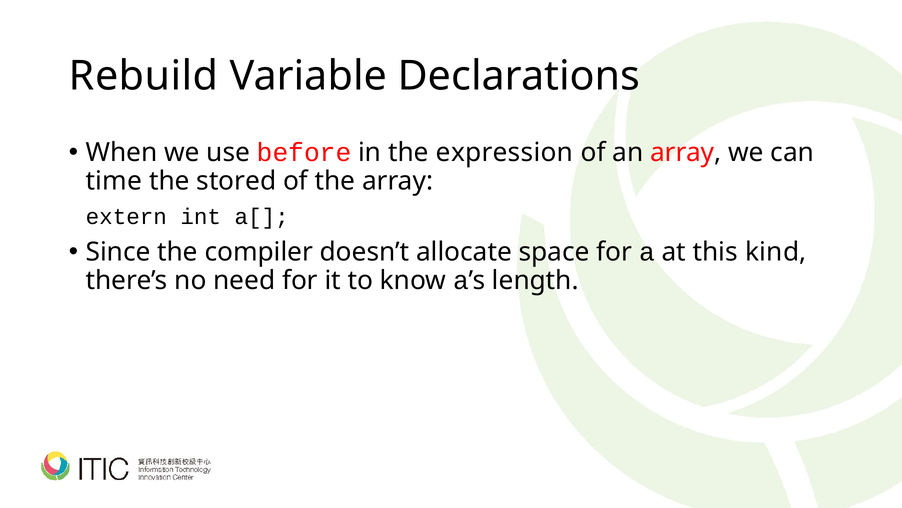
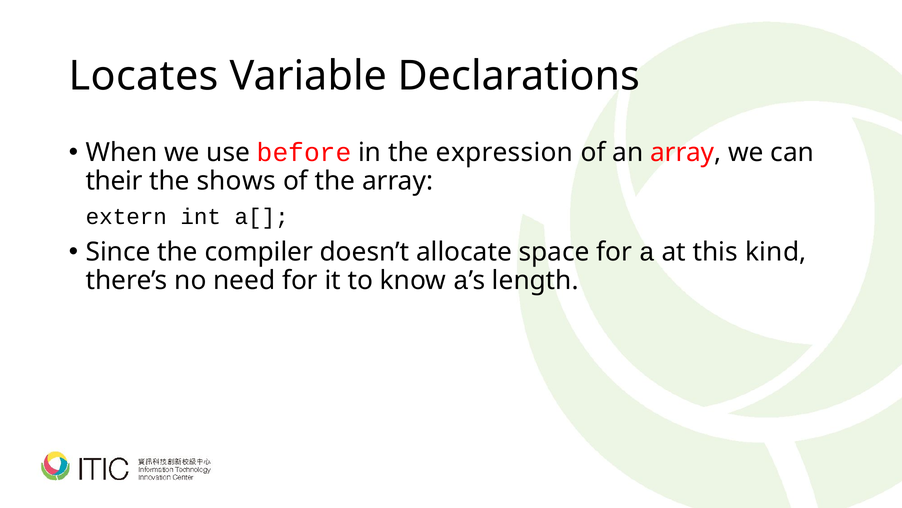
Rebuild: Rebuild -> Locates (144, 76)
time: time -> their (114, 181)
stored: stored -> shows (236, 181)
